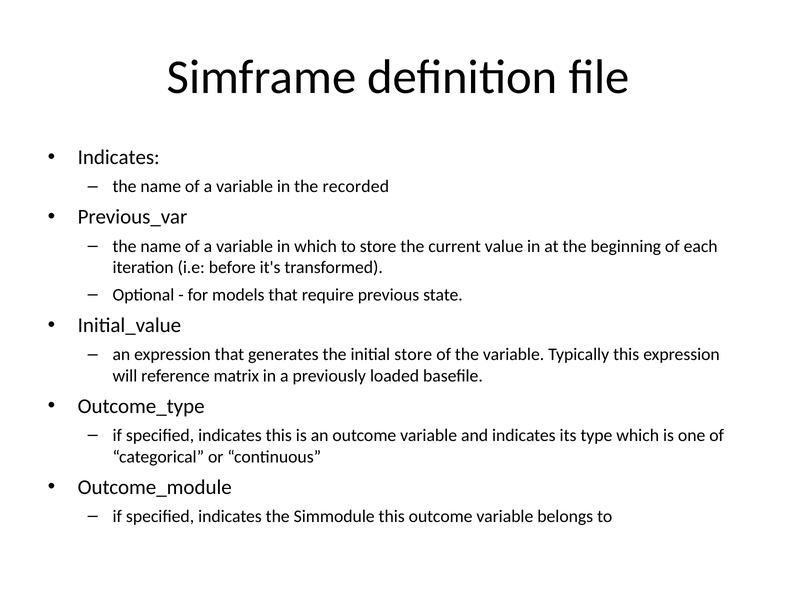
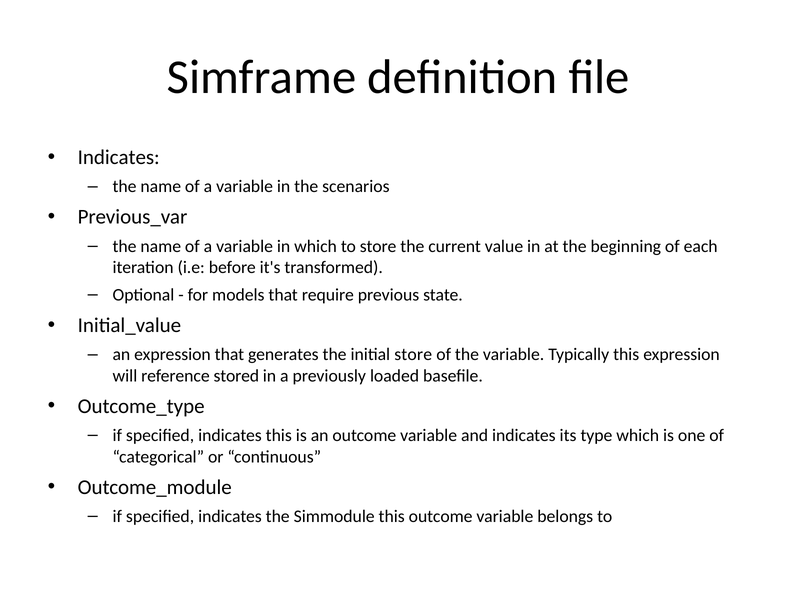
recorded: recorded -> scenarios (356, 187)
matrix: matrix -> stored (236, 376)
